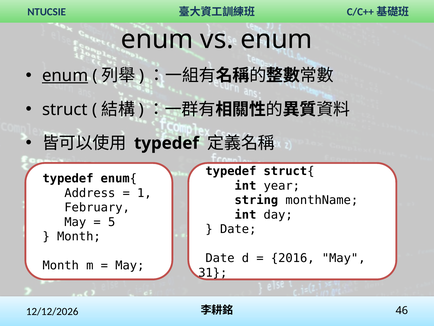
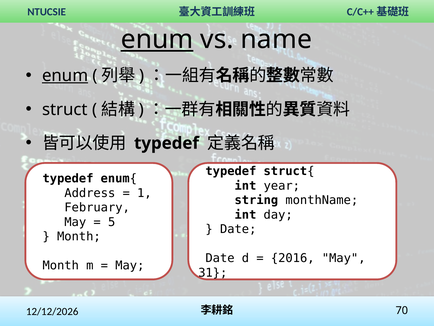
enum underline: none -> present (157, 39)
vs enum: enum -> name (276, 39)
46: 46 -> 70 (402, 310)
